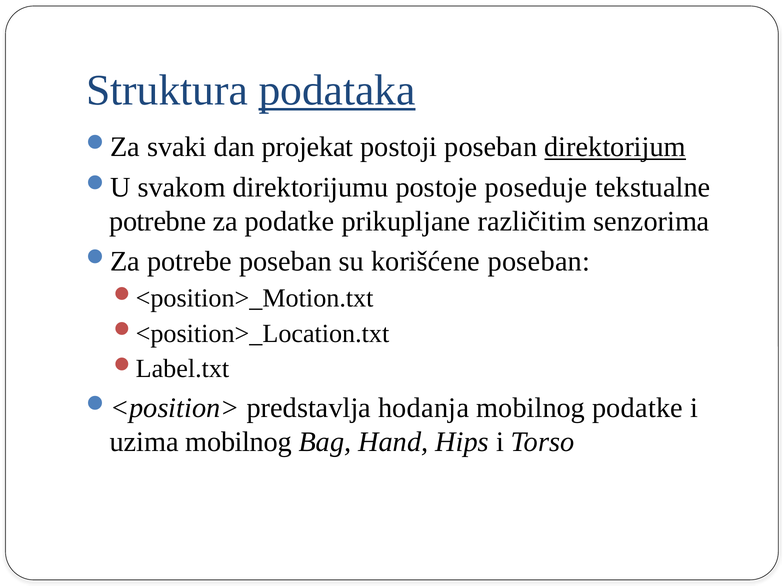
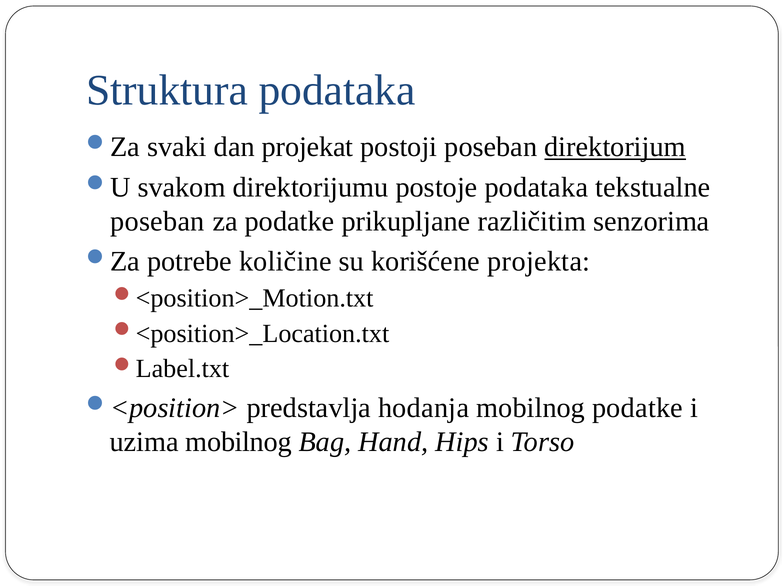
podataka underline: present -> none (337, 91)
postoje poseduje: poseduje -> podataka (536, 187)
potrebne: potrebne -> poseban (157, 221)
potrebe poseban: poseban -> količine (285, 261)
korišćene poseban: poseban -> projekta (539, 261)
